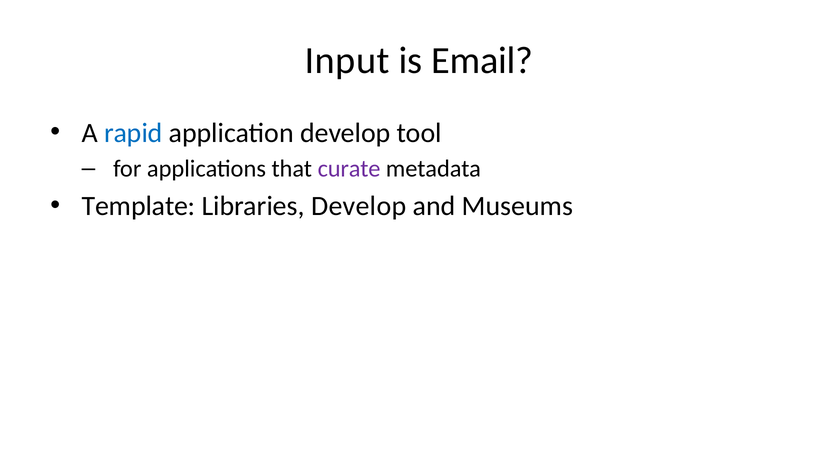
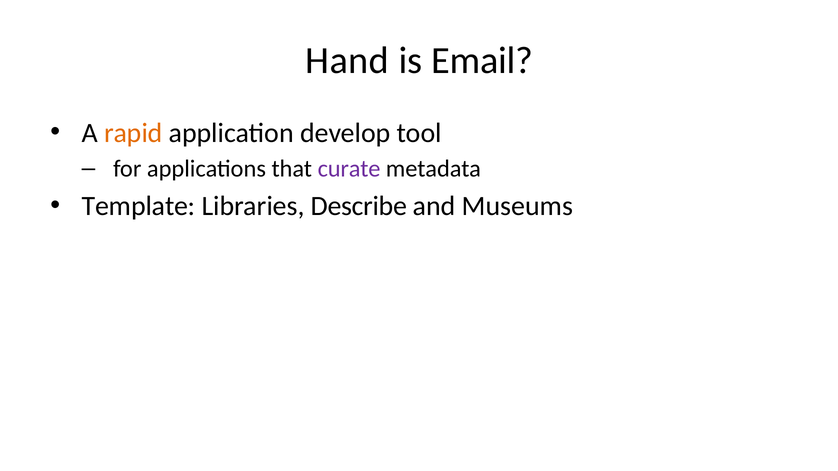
Input: Input -> Hand (347, 61)
rapid colour: blue -> orange (133, 133)
Libraries Develop: Develop -> Describe (359, 206)
